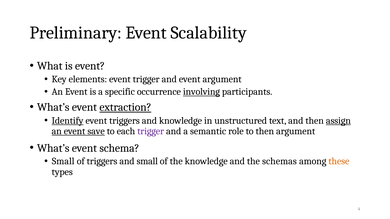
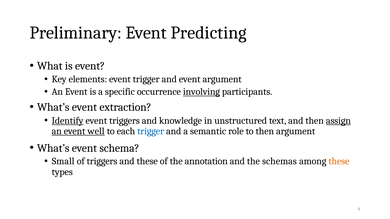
Scalability: Scalability -> Predicting (209, 33)
extraction underline: present -> none (125, 107)
save: save -> well (96, 131)
trigger colour: purple -> blue (151, 131)
and small: small -> these (147, 162)
the knowledge: knowledge -> annotation (206, 162)
